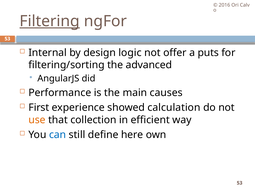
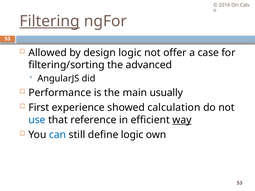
Internal: Internal -> Allowed (48, 53)
puts: puts -> case (208, 53)
causes: causes -> usually (166, 93)
use colour: orange -> blue (37, 120)
collection: collection -> reference (93, 120)
way underline: none -> present (182, 120)
define here: here -> logic (132, 135)
